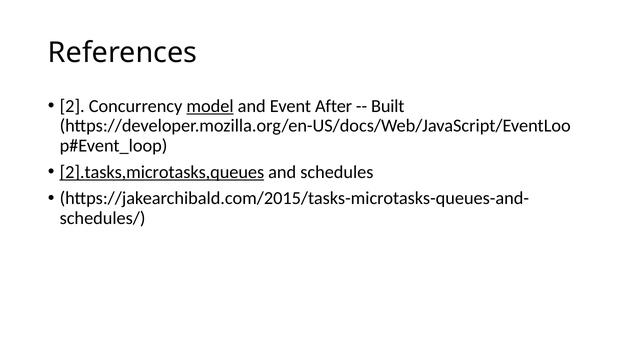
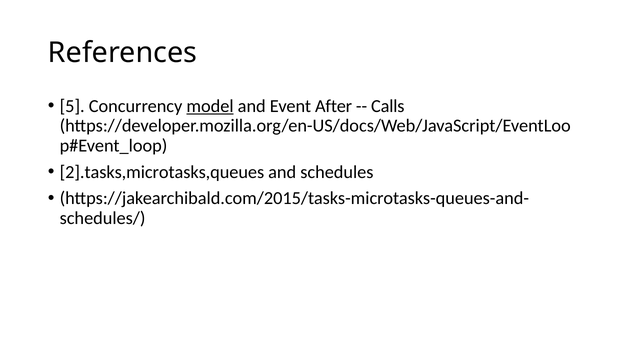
2: 2 -> 5 (72, 106)
Built: Built -> Calls (388, 106)
2].tasks,microtasks,queues underline: present -> none (162, 172)
